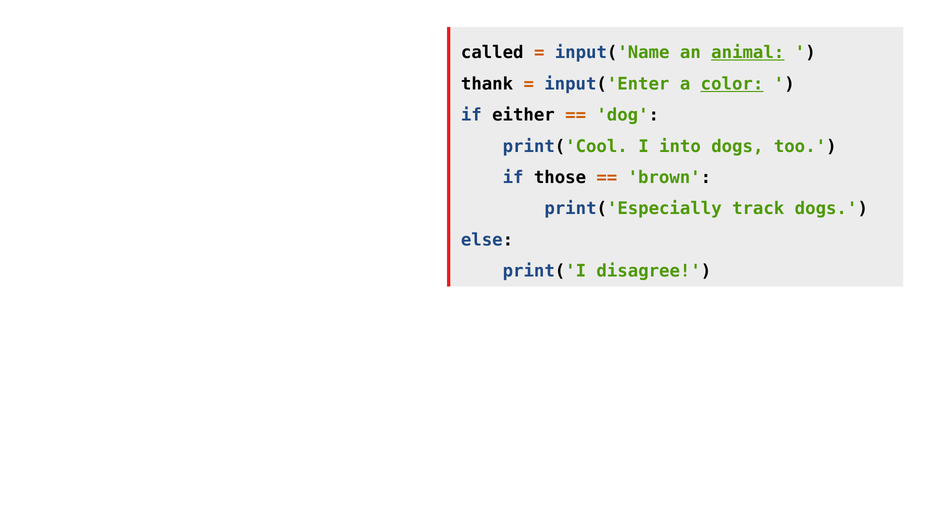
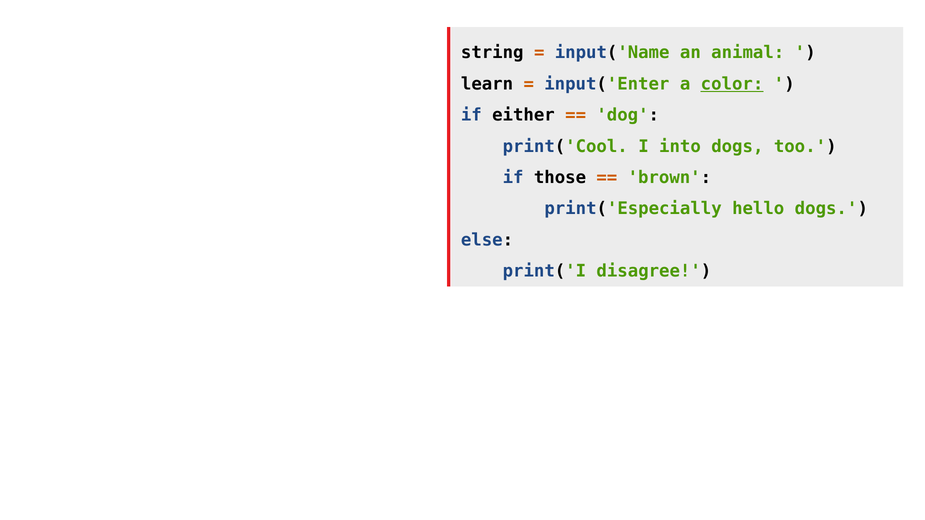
called: called -> string (492, 53)
animal underline: present -> none (748, 53)
thank: thank -> learn (487, 84)
track: track -> hello (758, 209)
